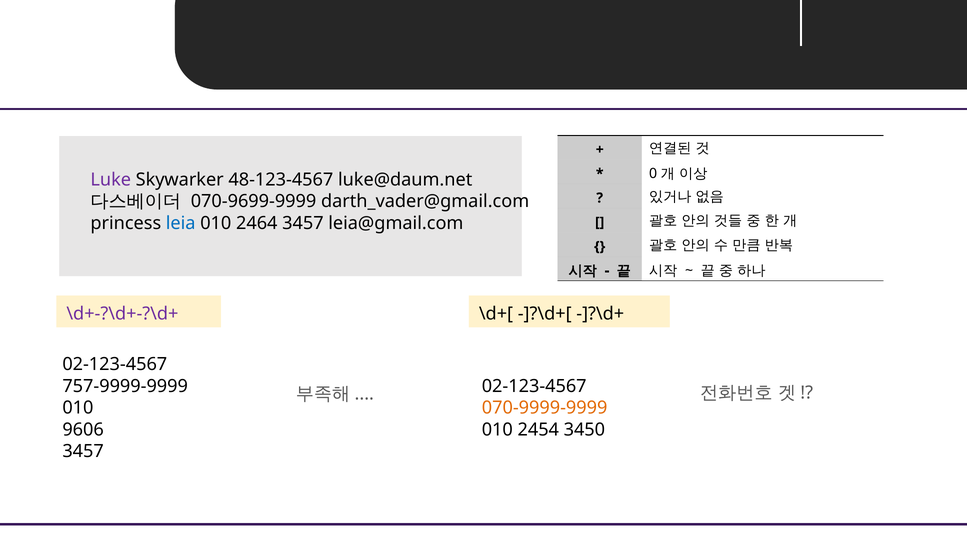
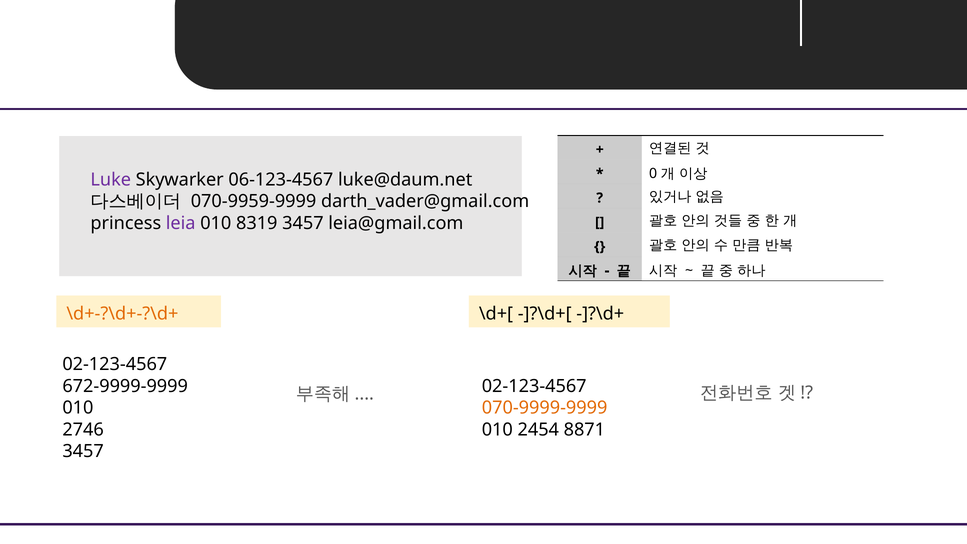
48-123-4567: 48-123-4567 -> 06-123-4567 (281, 180)
070-9699-9999: 070-9699-9999 -> 070-9959-9999 (254, 201)
leia colour: blue -> purple (181, 223)
2464: 2464 -> 8319 (257, 223)
\d+-?\d+-?\d+ colour: purple -> orange (122, 314)
757-9999-9999: 757-9999-9999 -> 672-9999-9999 (125, 386)
9606: 9606 -> 2746 (83, 430)
3450: 3450 -> 8871 (584, 430)
